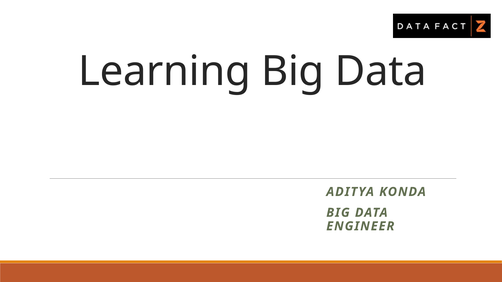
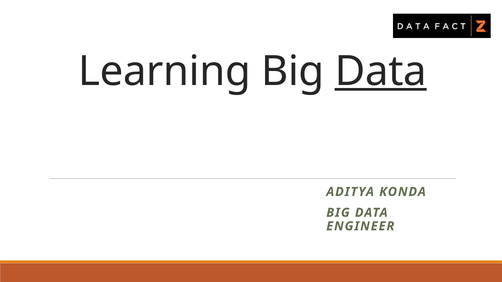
Data underline: none -> present (381, 71)
